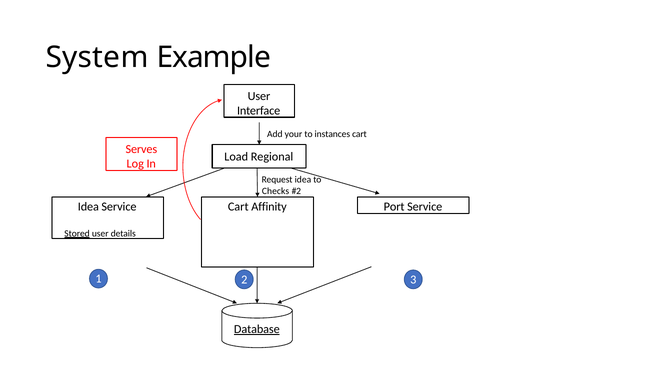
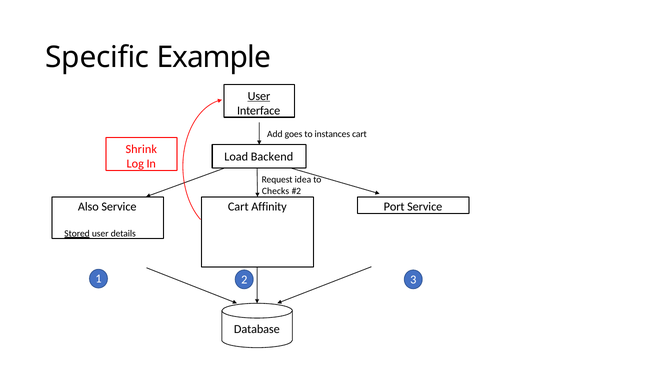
System: System -> Specific (97, 57)
User underline: none -> present (259, 96)
your: your -> goes (294, 134)
Serves: Serves -> Shrink (141, 149)
Regional: Regional -> Backend (272, 156)
Idea: Idea -> Also (88, 207)
Database underline: present -> none (257, 329)
